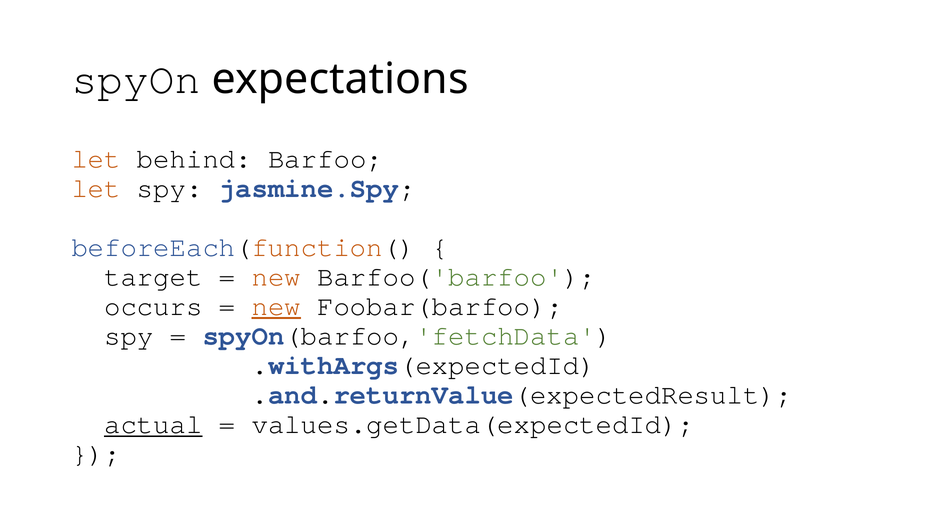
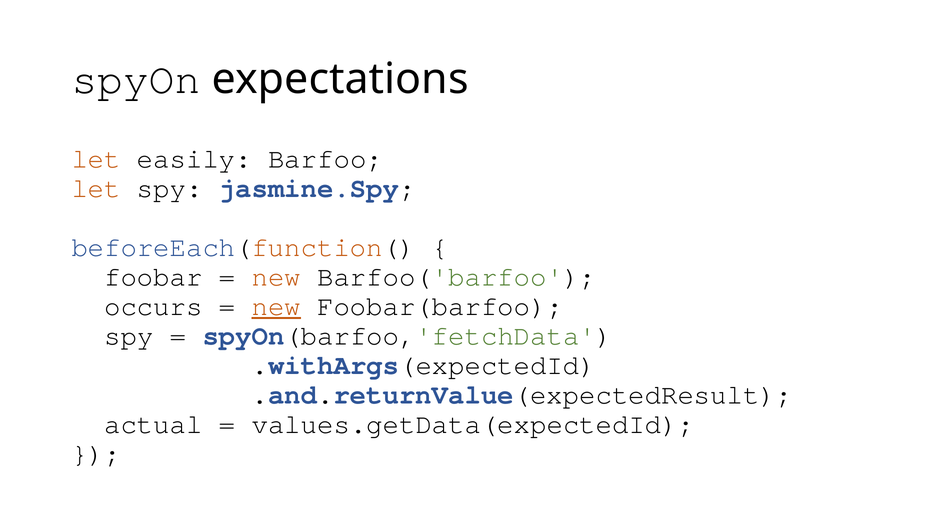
behind: behind -> easily (194, 159)
target: target -> foobar (153, 277)
actual underline: present -> none (153, 424)
